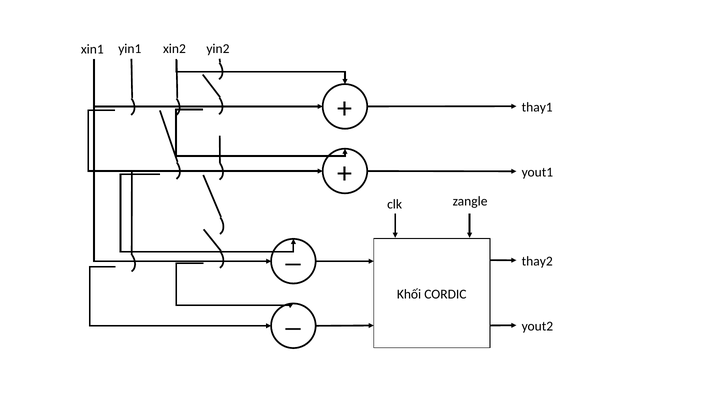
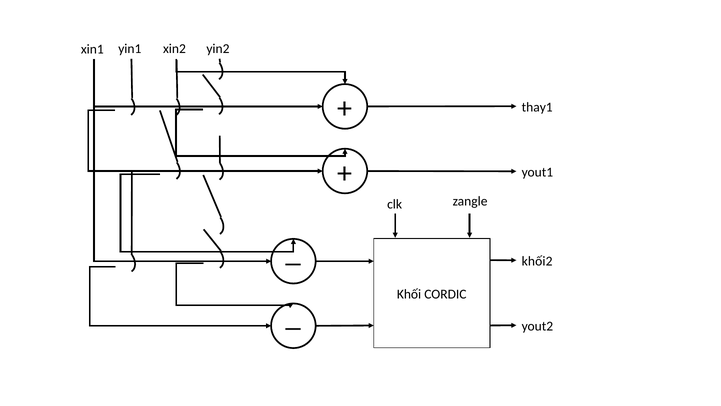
thay2: thay2 -> khối2 (537, 261)
